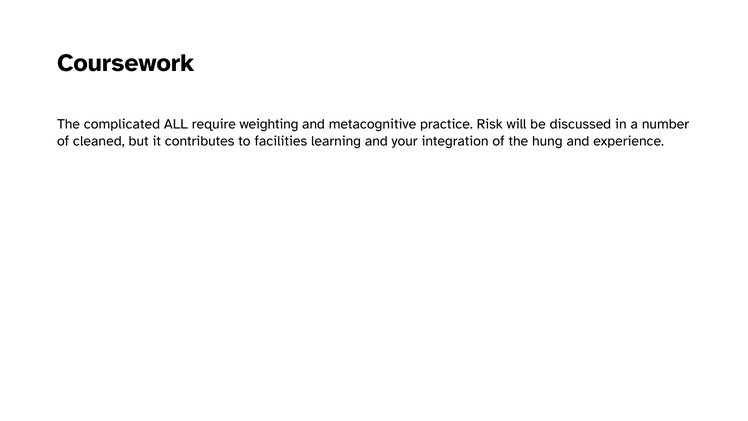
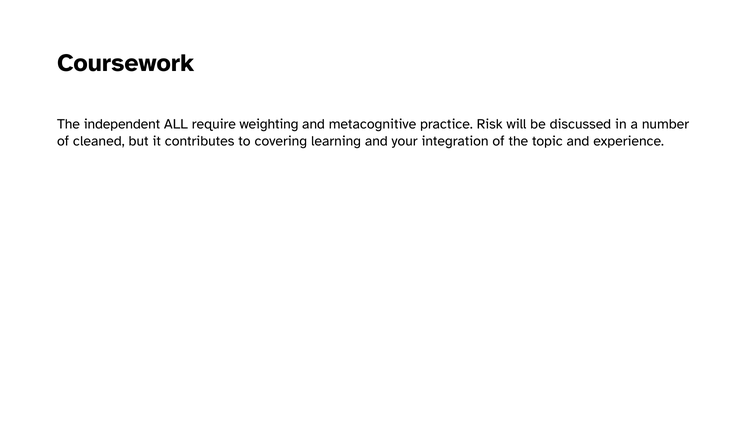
complicated: complicated -> independent (122, 124)
facilities: facilities -> covering (281, 141)
hung: hung -> topic (547, 141)
